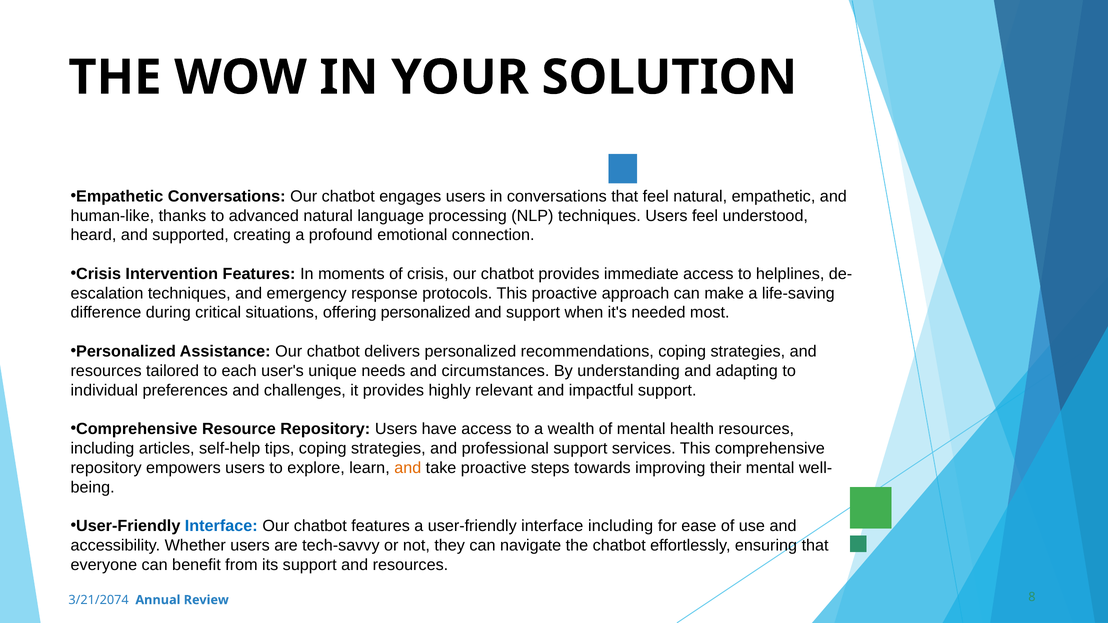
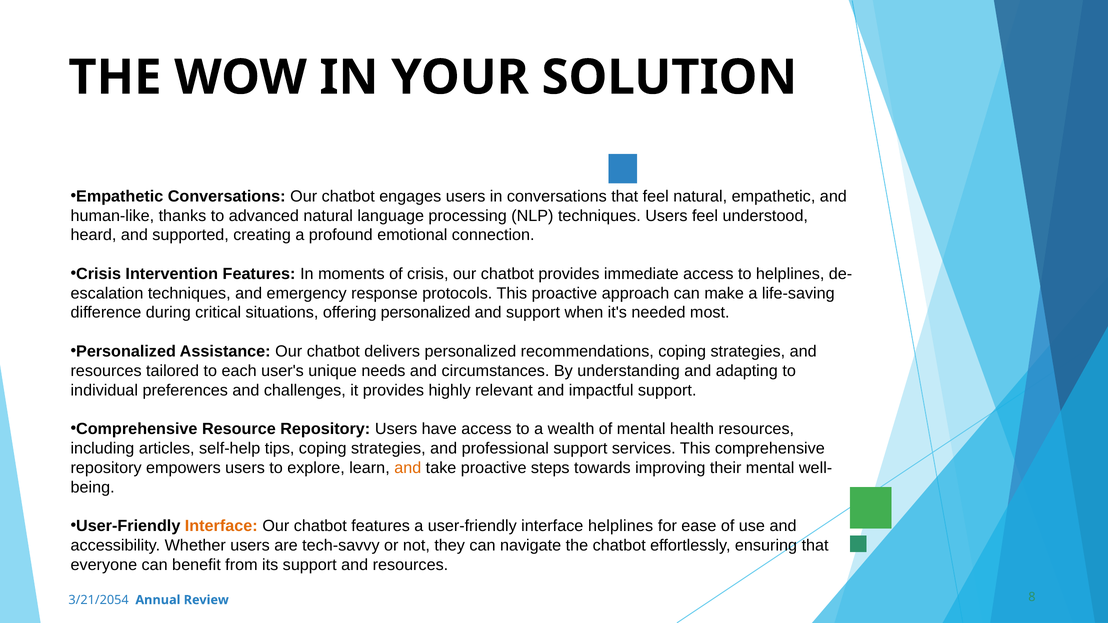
Interface colour: blue -> orange (221, 526)
interface including: including -> helplines (621, 526)
3/21/2074: 3/21/2074 -> 3/21/2054 (99, 600)
